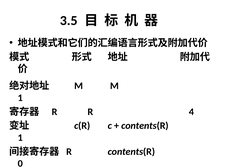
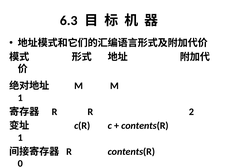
3.5: 3.5 -> 6.3 (69, 21)
4: 4 -> 2 (191, 112)
